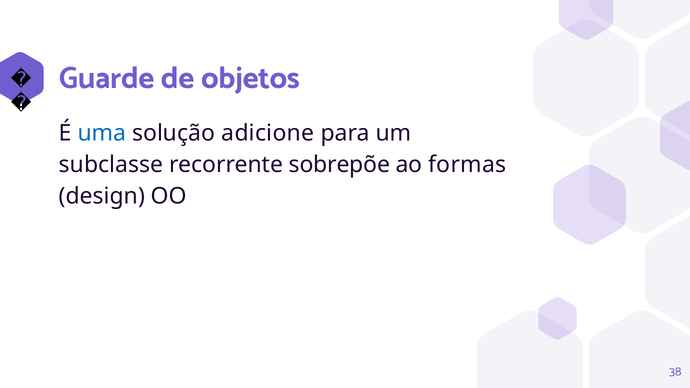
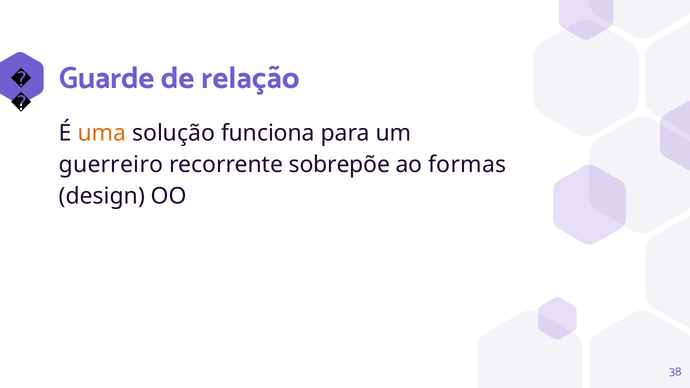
objetos: objetos -> relação (250, 78)
uma colour: blue -> orange (102, 133)
adicione: adicione -> funciona (268, 133)
subclasse: subclasse -> guerreiro (111, 165)
